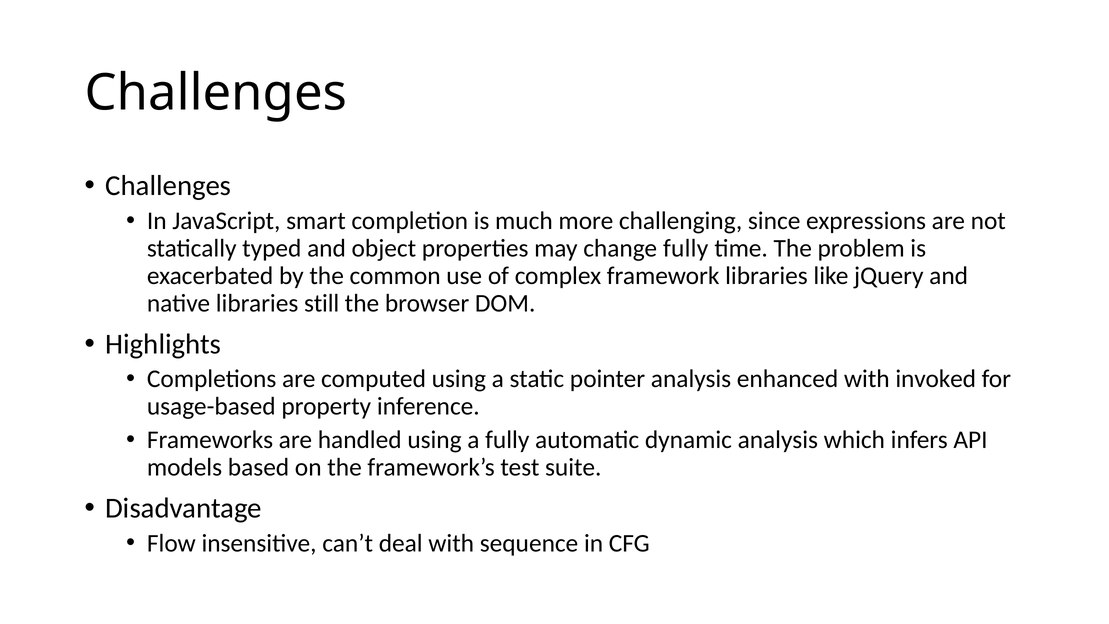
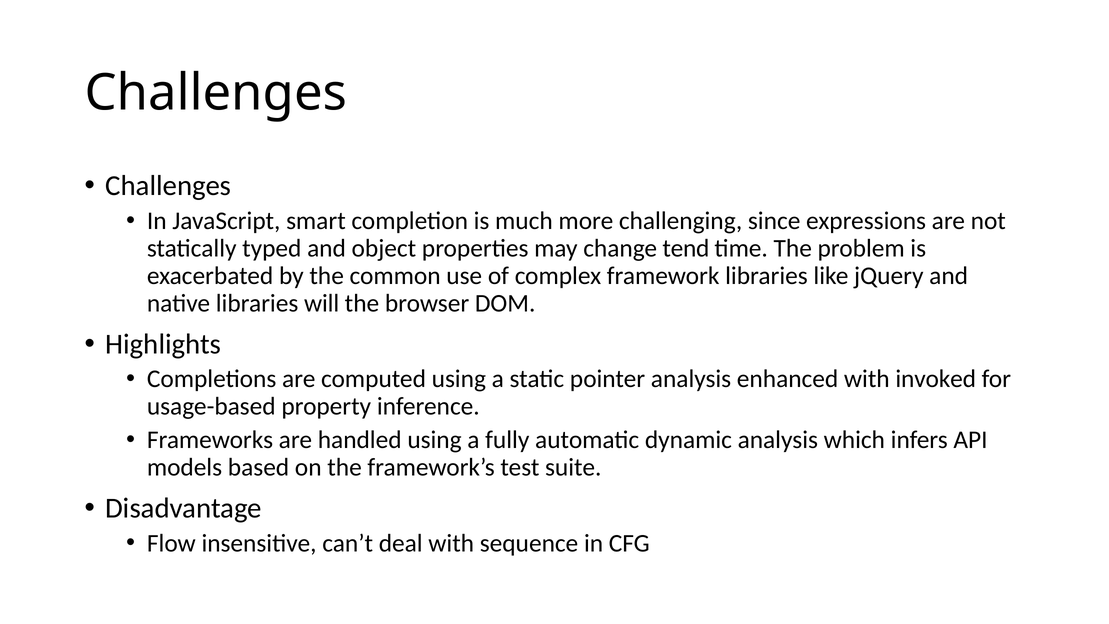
change fully: fully -> tend (686, 248)
still: still -> will (322, 303)
